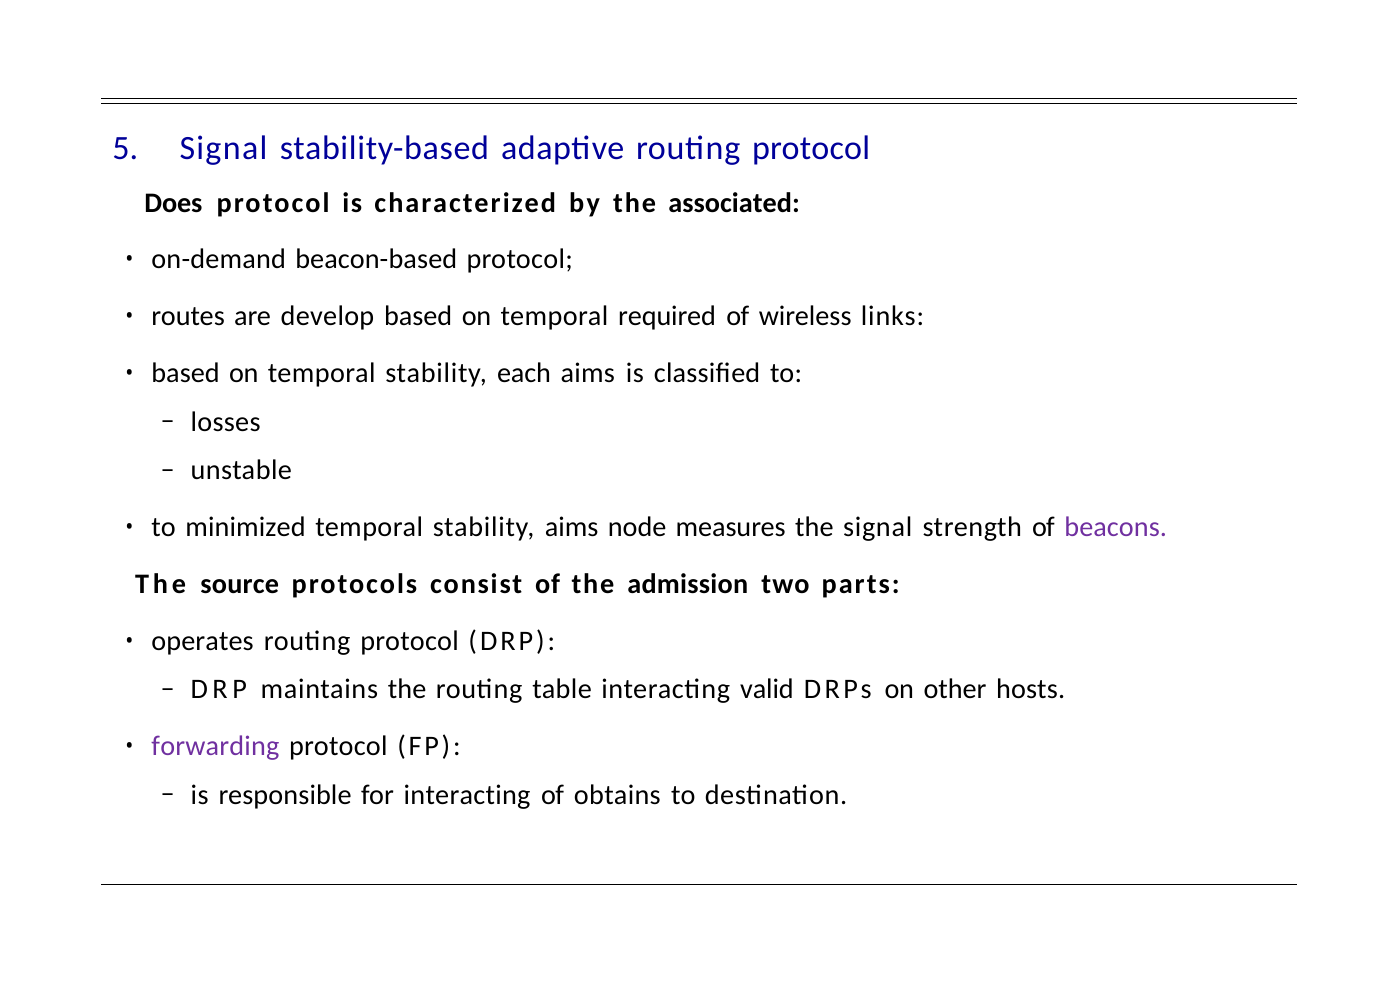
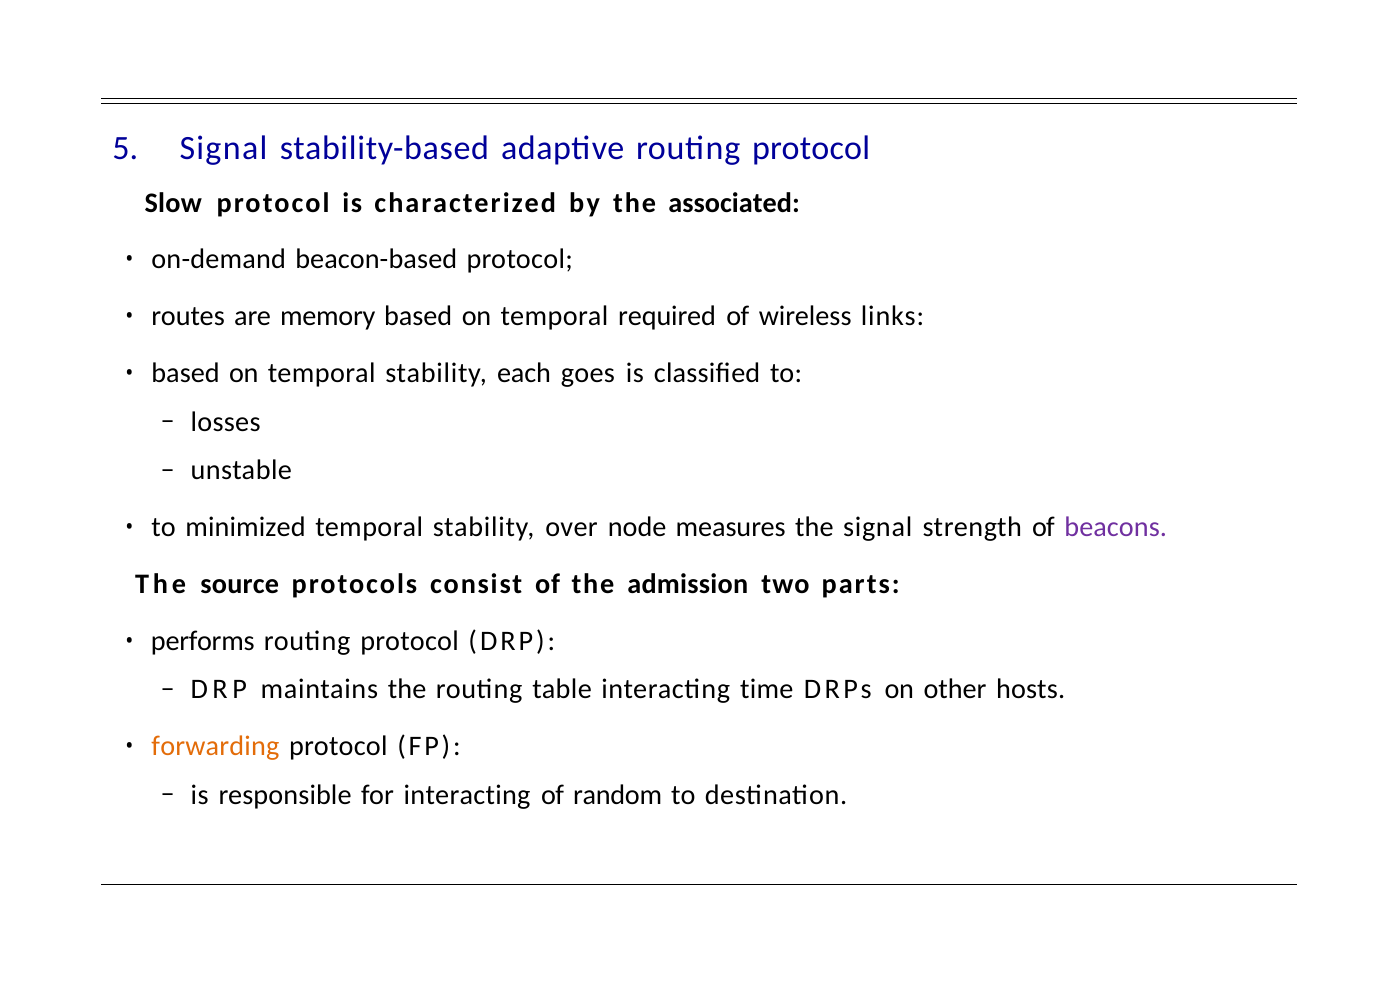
Does: Does -> Slow (173, 203)
develop: develop -> memory (328, 316)
each aims: aims -> goes (588, 373)
stability aims: aims -> over (571, 527)
operates: operates -> performs (203, 641)
valid: valid -> time (767, 690)
forwarding colour: purple -> orange (215, 746)
obtains: obtains -> random (618, 795)
